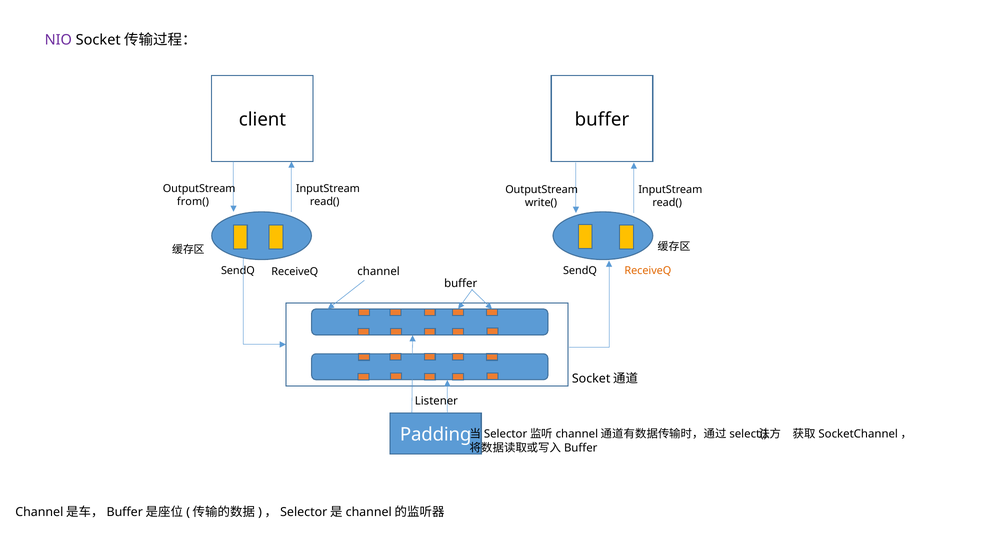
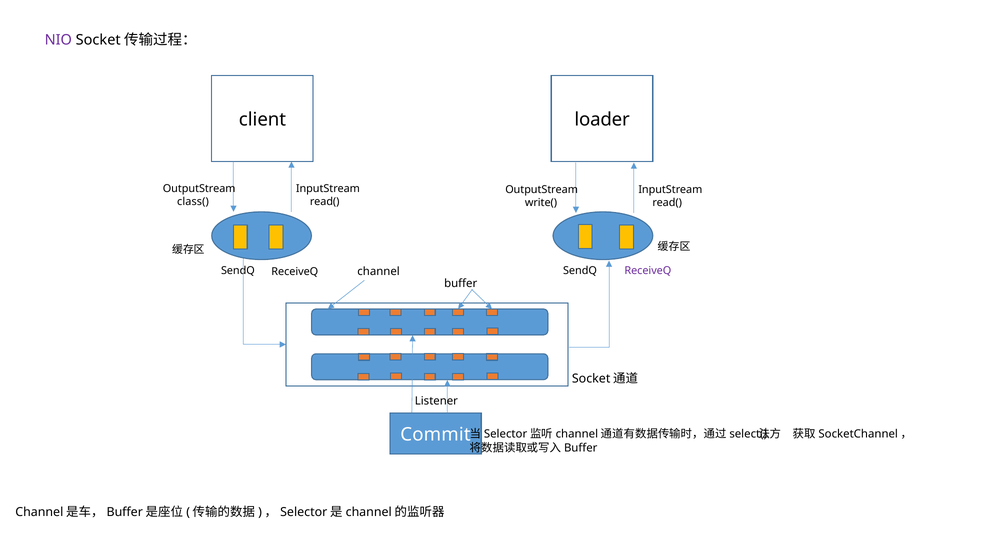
client buffer: buffer -> loader (602, 120)
from(: from( -> class( (193, 201)
ReceiveQ colour: orange -> purple (648, 271)
Padding: Padding -> Commit (435, 434)
